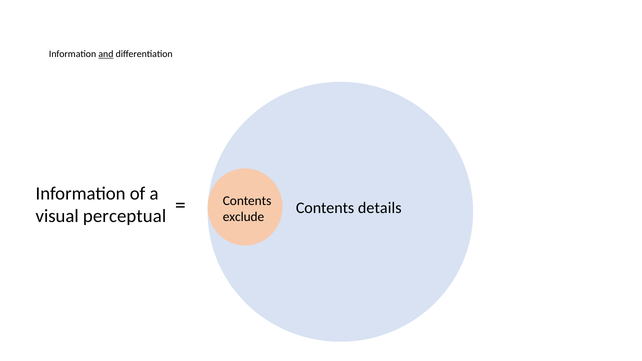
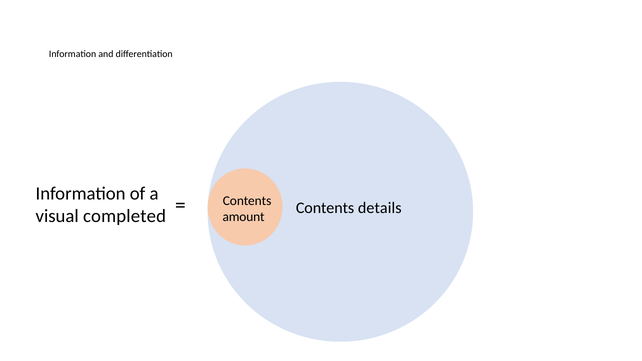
and underline: present -> none (106, 54)
perceptual: perceptual -> completed (125, 216)
exclude: exclude -> amount (244, 217)
